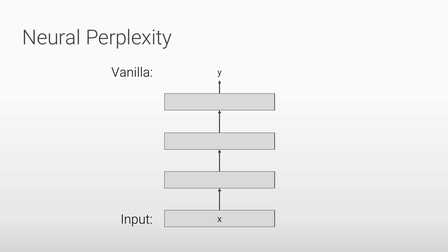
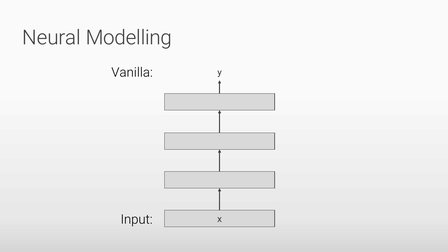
Perplexity: Perplexity -> Modelling (129, 38)
